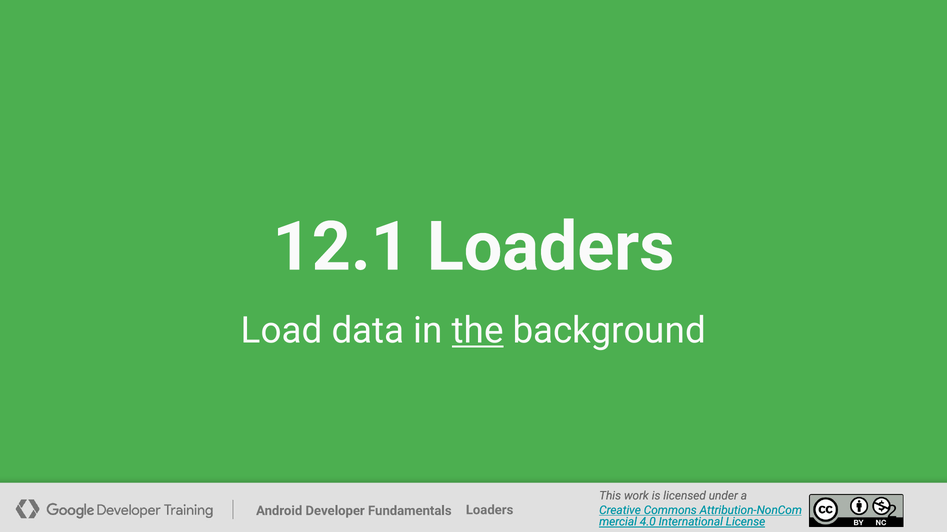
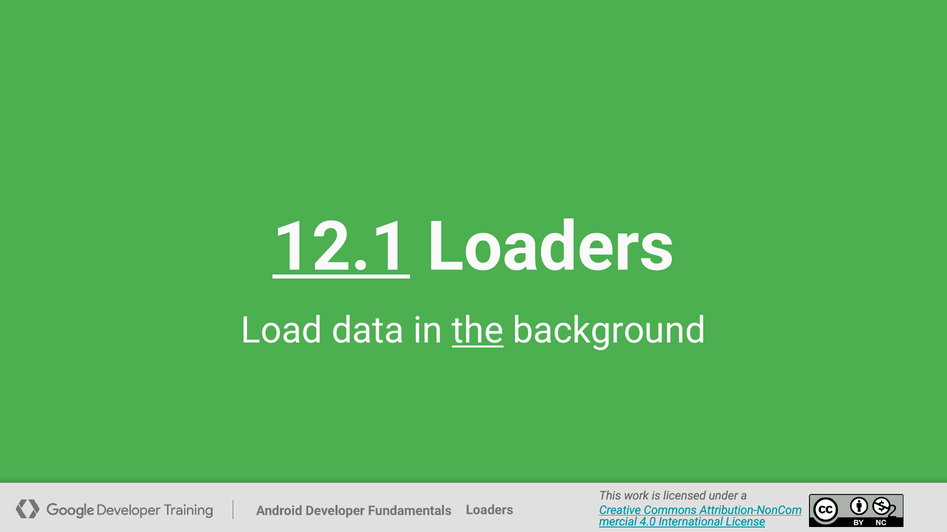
12.1 underline: none -> present (341, 247)
